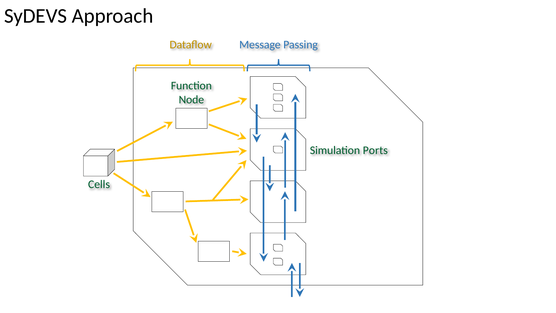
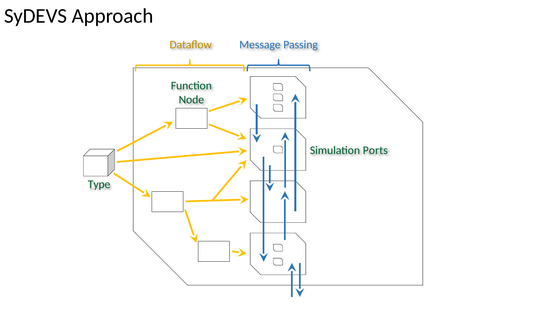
Cells: Cells -> Type (99, 184)
